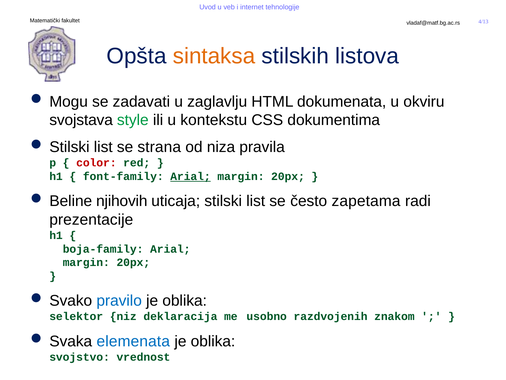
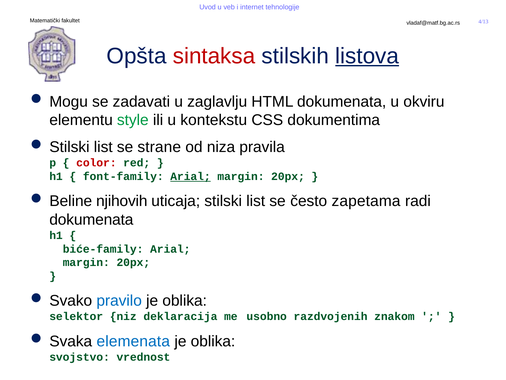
sintaksa colour: orange -> red (214, 56)
listova underline: none -> present (367, 56)
svojstava: svojstava -> elementu (81, 120)
strana: strana -> strane (159, 147)
prezentacije: prezentacije -> dokumenata (91, 219)
boja-family: boja-family -> biće-family (103, 249)
